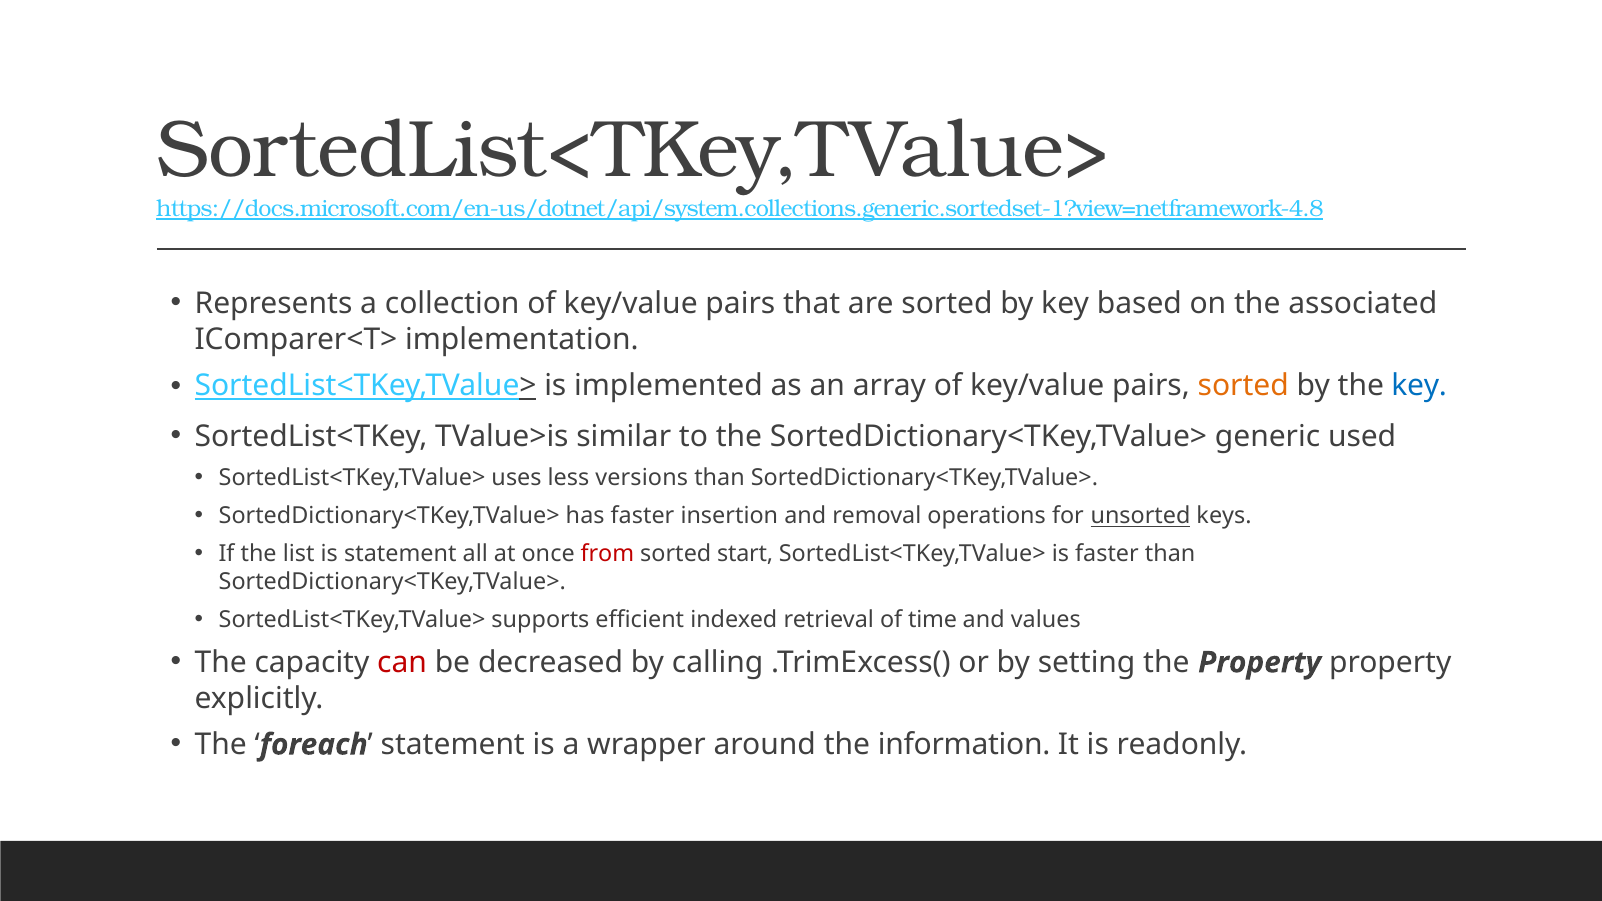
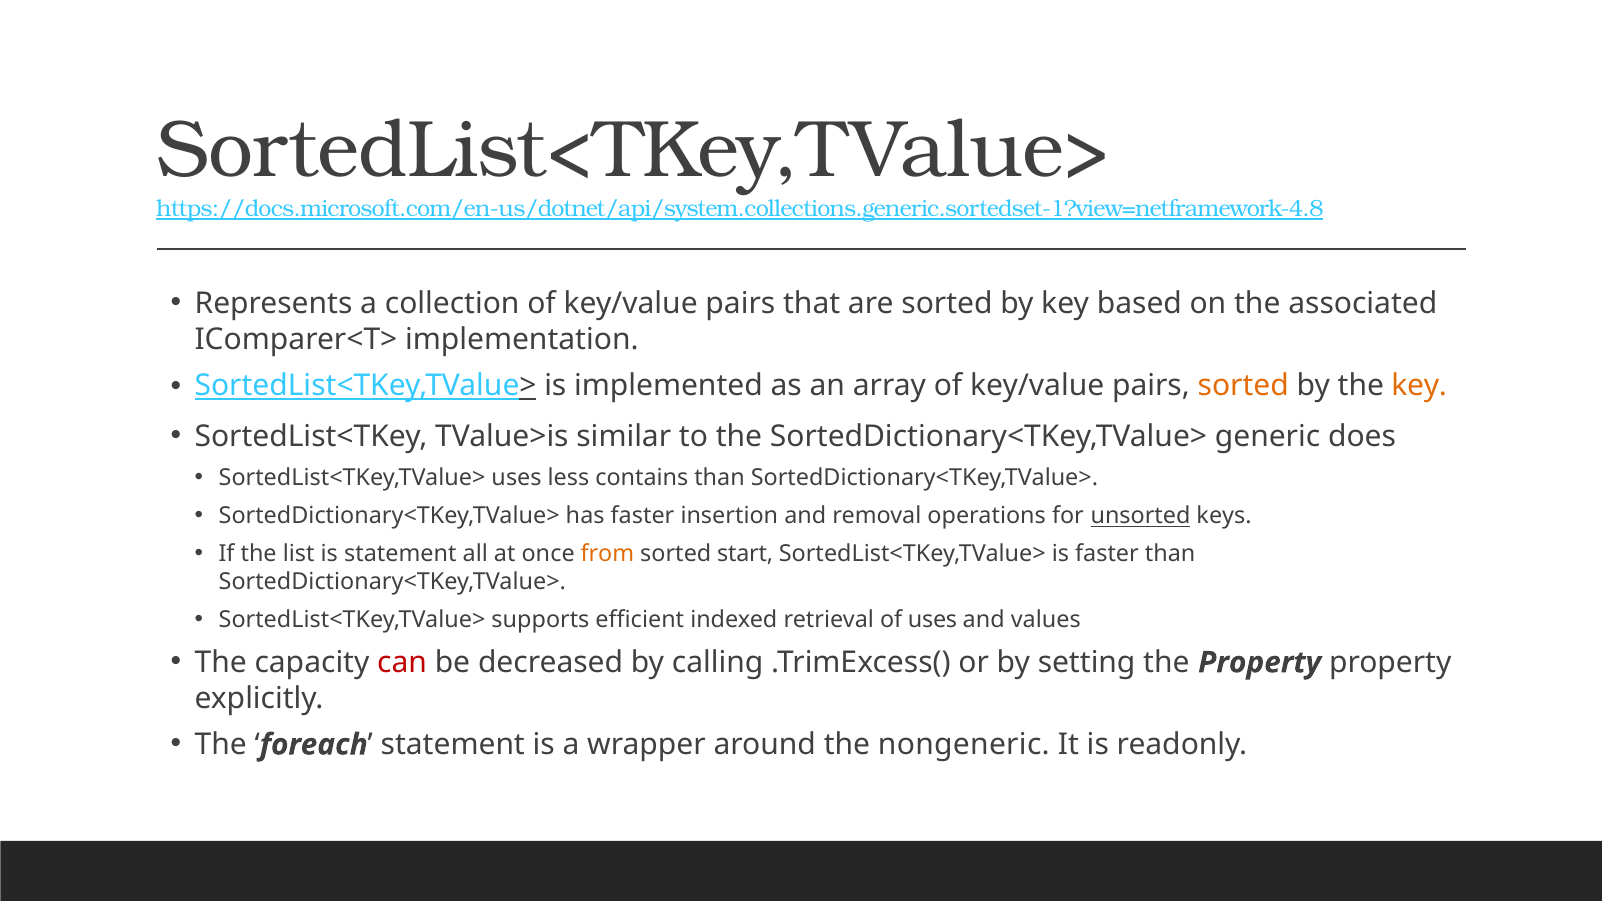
key colour: blue -> orange (1419, 385)
used: used -> does (1362, 436)
versions: versions -> contains (642, 478)
from colour: red -> orange (607, 554)
of time: time -> uses (933, 620)
information: information -> nongeneric (964, 745)
